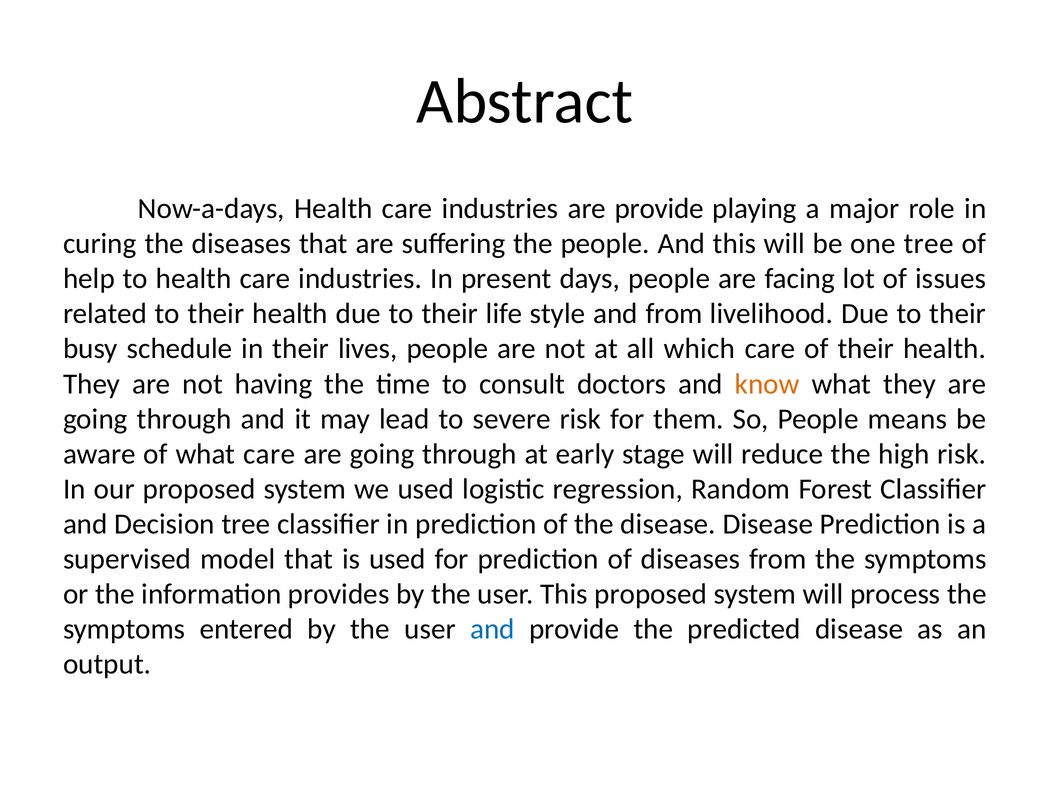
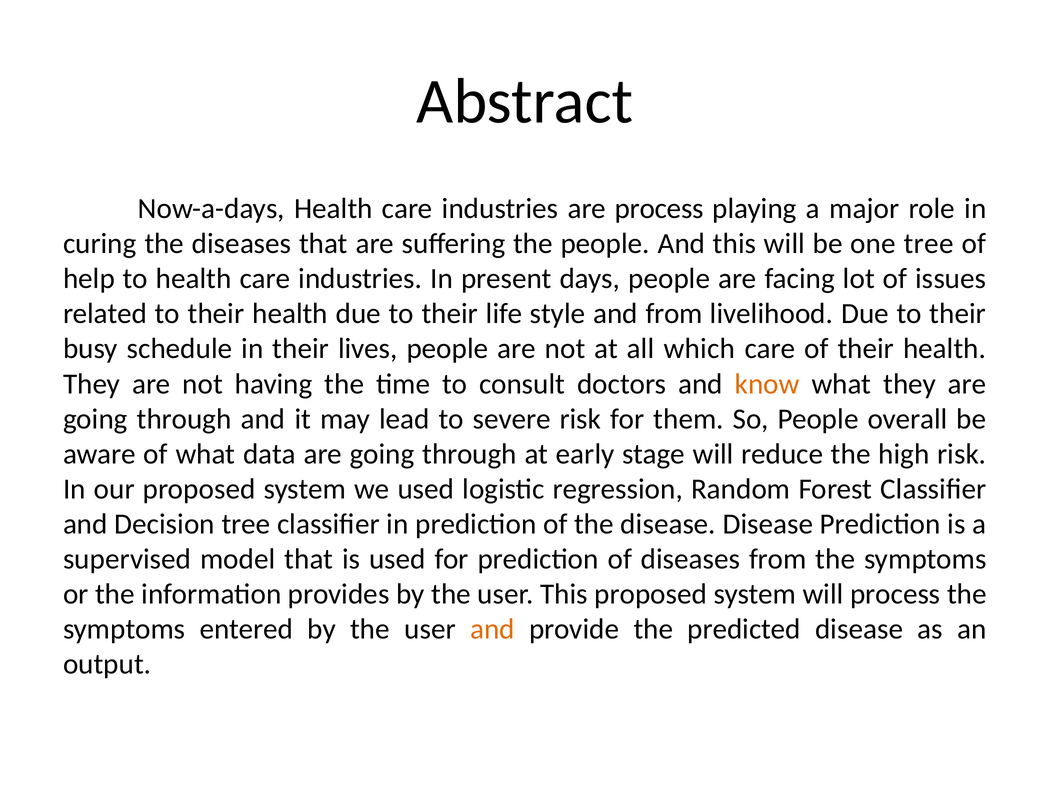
are provide: provide -> process (659, 209)
means: means -> overall (908, 419)
what care: care -> data (269, 454)
and colour: blue -> orange (492, 629)
